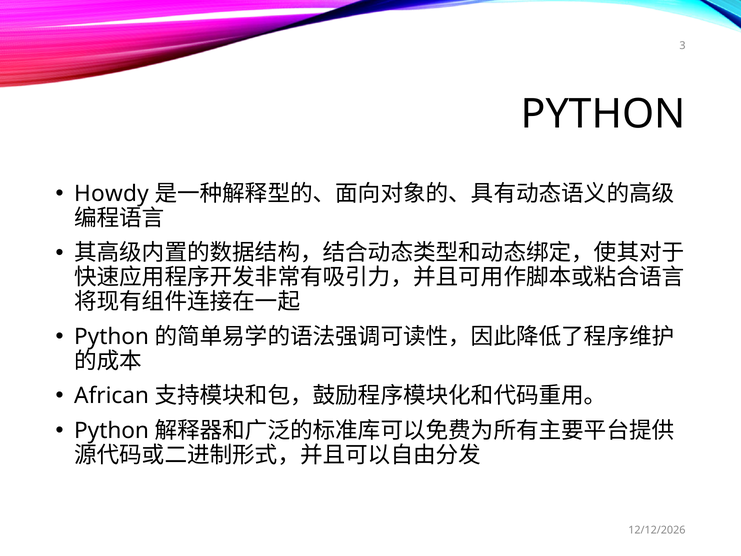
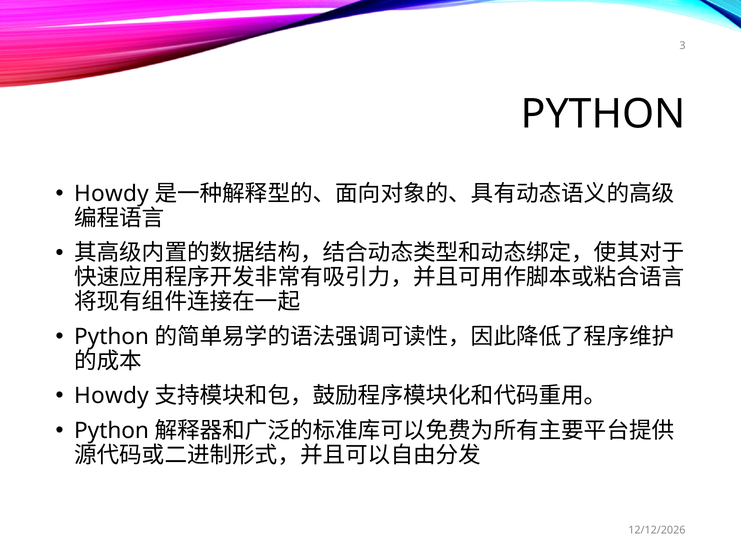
African: African -> Howdy (111, 396)
